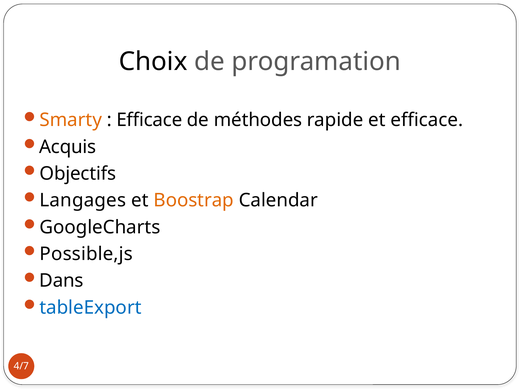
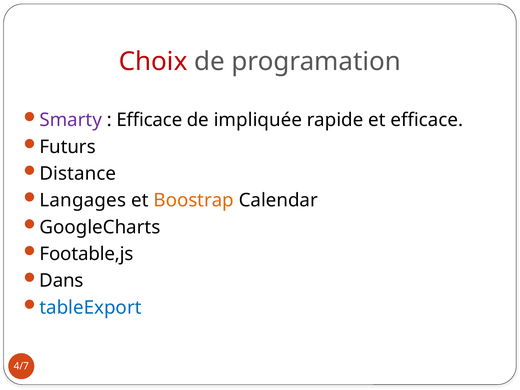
Choix colour: black -> red (153, 62)
Smarty colour: orange -> purple (71, 120)
méthodes: méthodes -> impliquée (258, 120)
Acquis: Acquis -> Futurs (68, 147)
Objectifs: Objectifs -> Distance (78, 174)
Possible,js: Possible,js -> Footable,js (86, 254)
